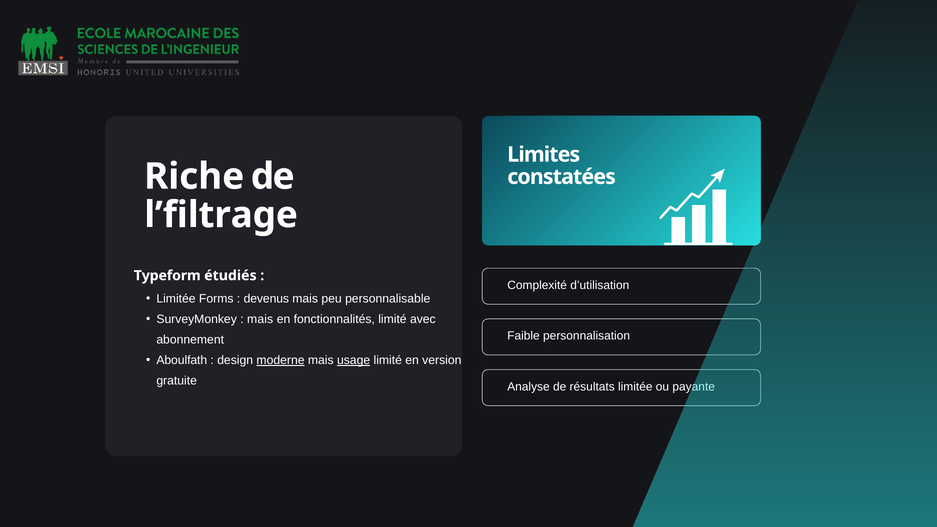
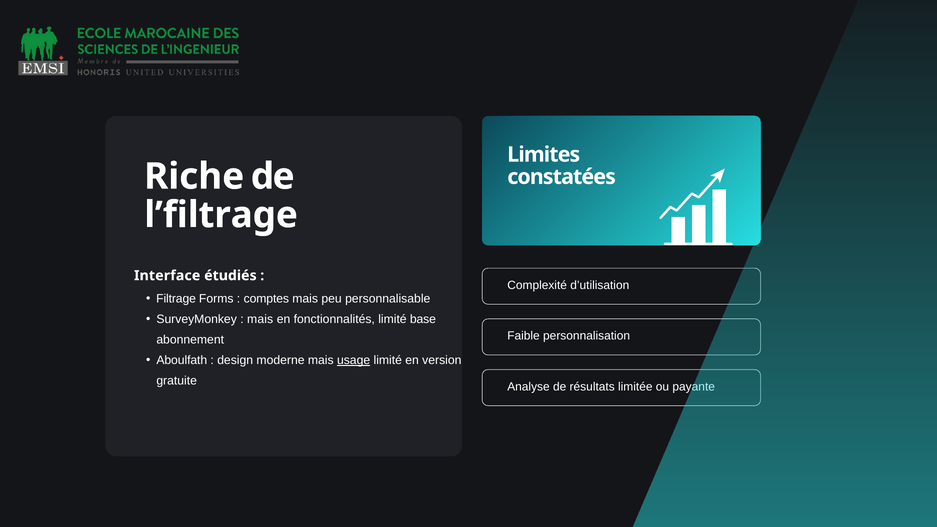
Typeform: Typeform -> Interface (167, 276)
Limitée: Limitée -> Filtrage (176, 299)
devenus: devenus -> comptes (266, 299)
avec: avec -> base (423, 319)
moderne underline: present -> none (281, 360)
